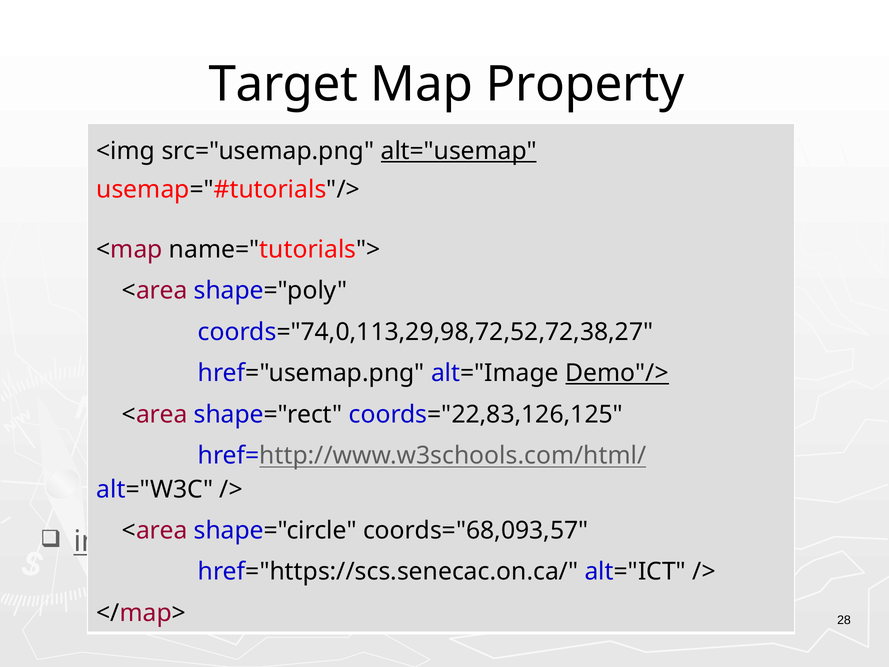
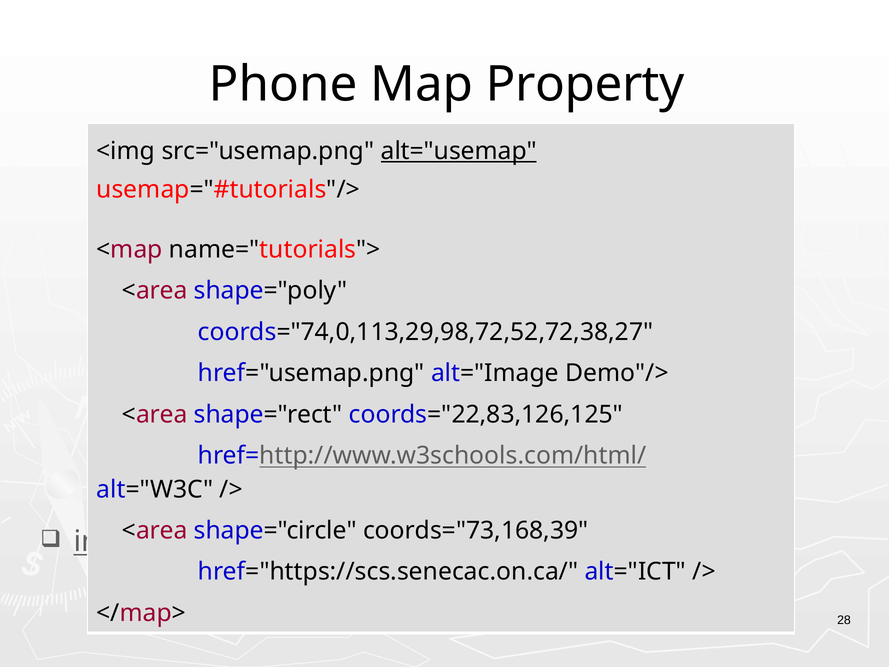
Target: Target -> Phone (283, 84)
Demo"/> underline: present -> none (617, 373)
coords="68,093,57: coords="68,093,57 -> coords="73,168,39 (476, 530)
